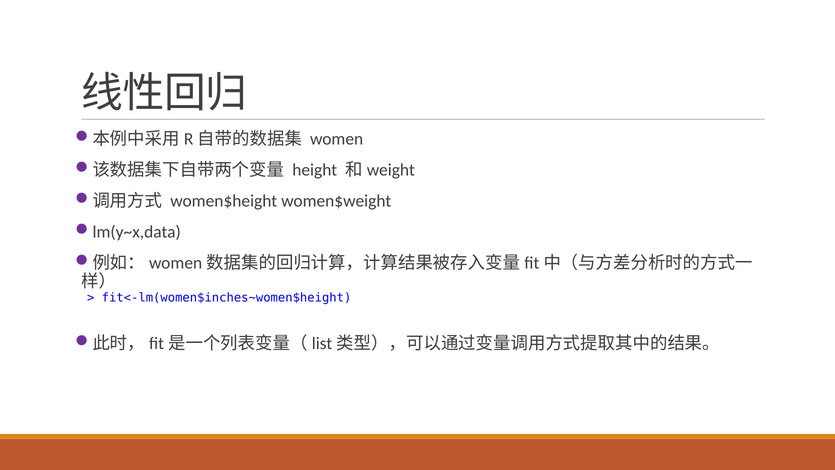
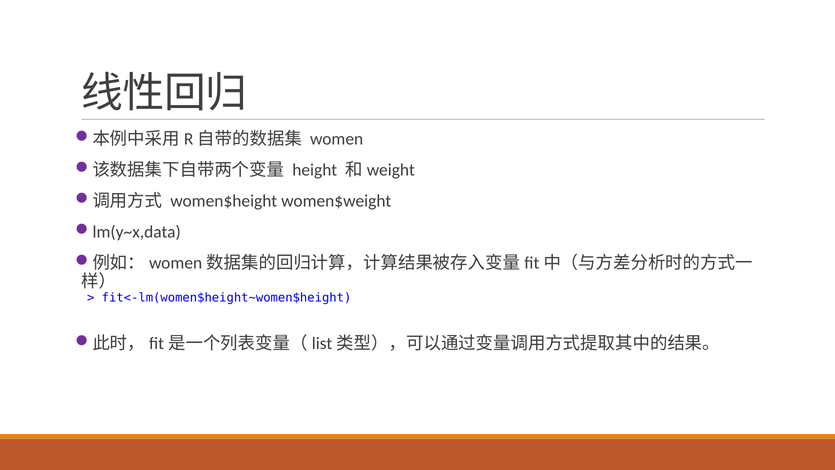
fit<-lm(women$inches~women$height: fit<-lm(women$inches~women$height -> fit<-lm(women$height~women$height (227, 298)
